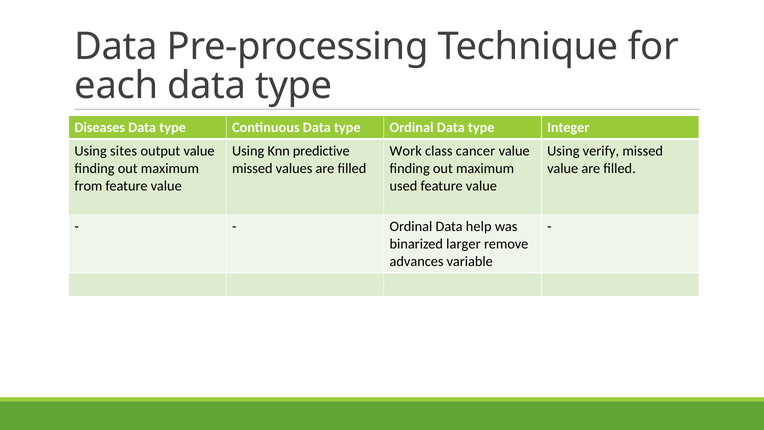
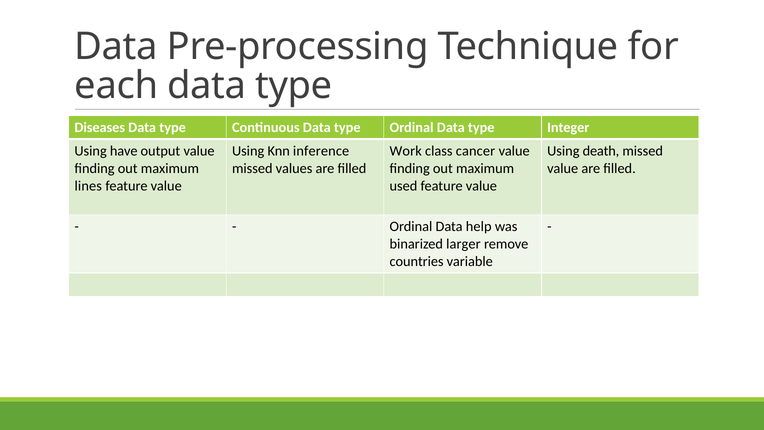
sites: sites -> have (124, 151)
predictive: predictive -> inference (321, 151)
verify: verify -> death (601, 151)
from: from -> lines (88, 186)
advances: advances -> countries (417, 261)
